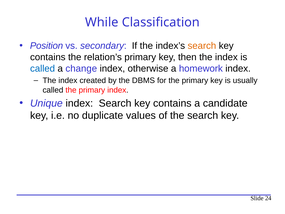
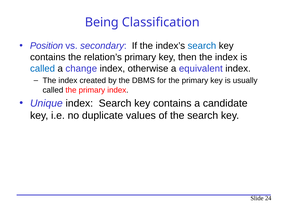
While: While -> Being (102, 22)
search colour: orange -> blue (202, 46)
homework: homework -> equivalent (201, 69)
